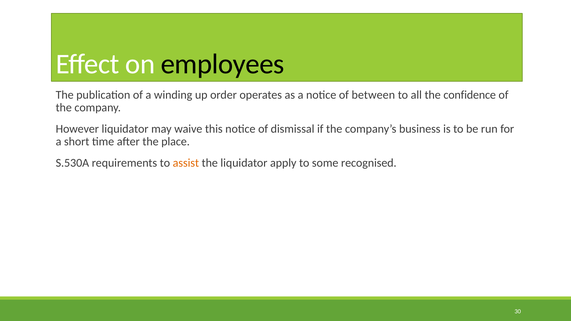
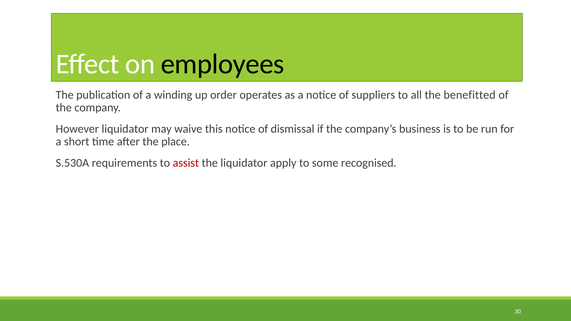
between: between -> suppliers (373, 95)
confidence: confidence -> benefitted (470, 95)
assist colour: orange -> red (186, 163)
